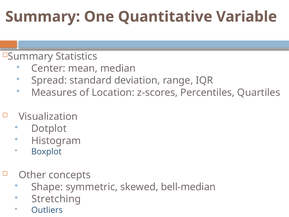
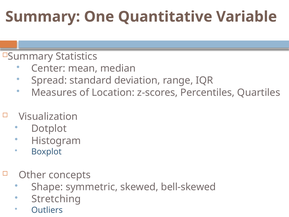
bell-median: bell-median -> bell-skewed (188, 187)
